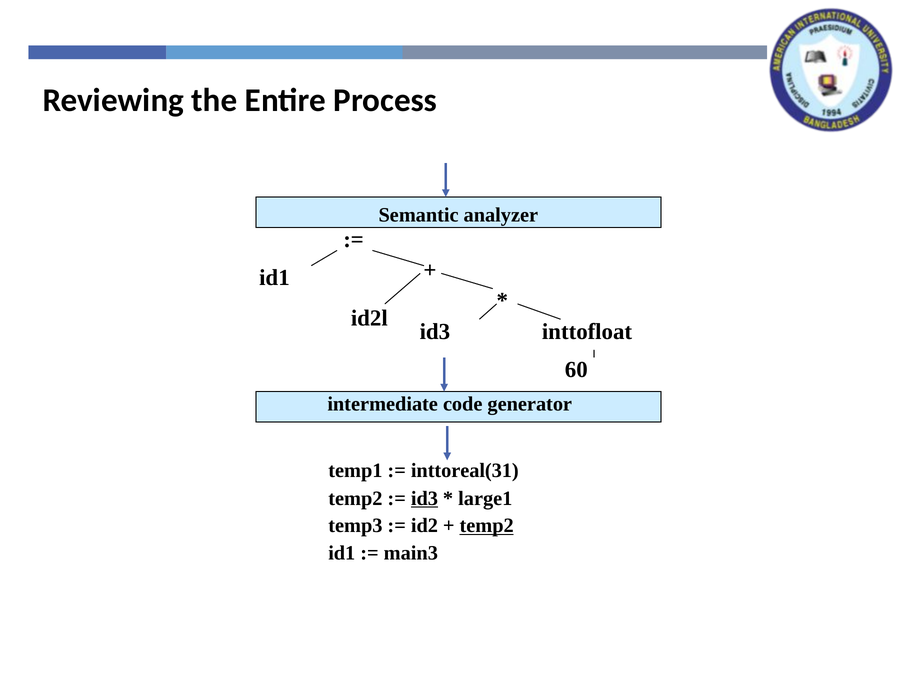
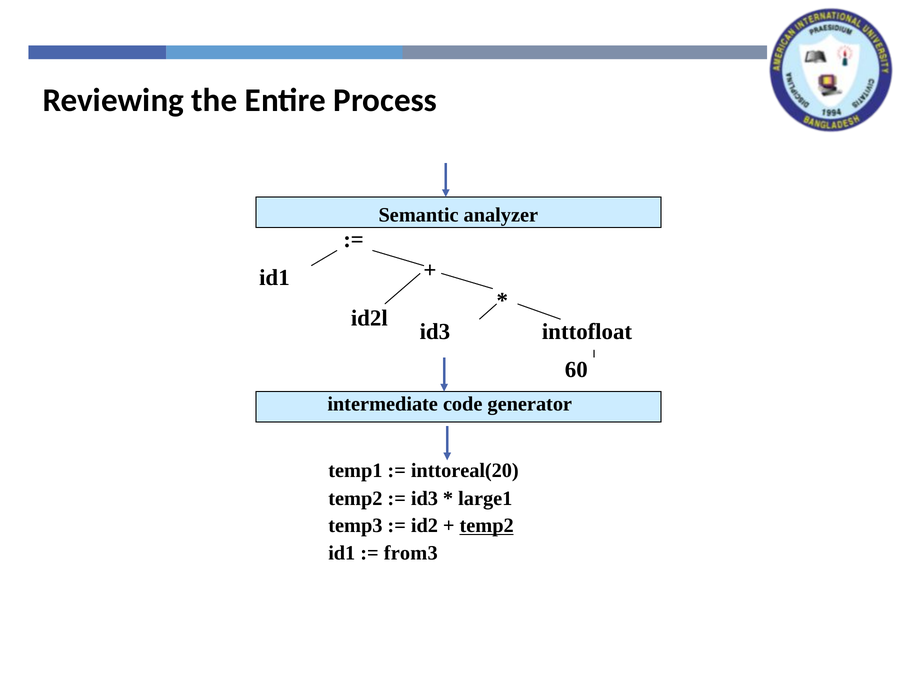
inttoreal(31: inttoreal(31 -> inttoreal(20 (465, 470)
id3 underline: present -> none (424, 498)
main3: main3 -> from3 (411, 553)
